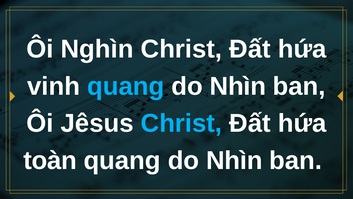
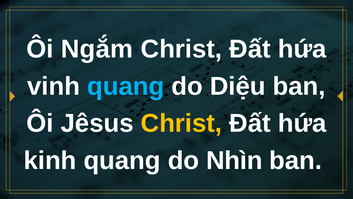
Nghìn: Nghìn -> Ngắm (97, 49)
Nhìn: Nhìn -> Diệu (238, 86)
Christ colour: light blue -> yellow (181, 123)
toàn: toàn -> kinh (50, 160)
